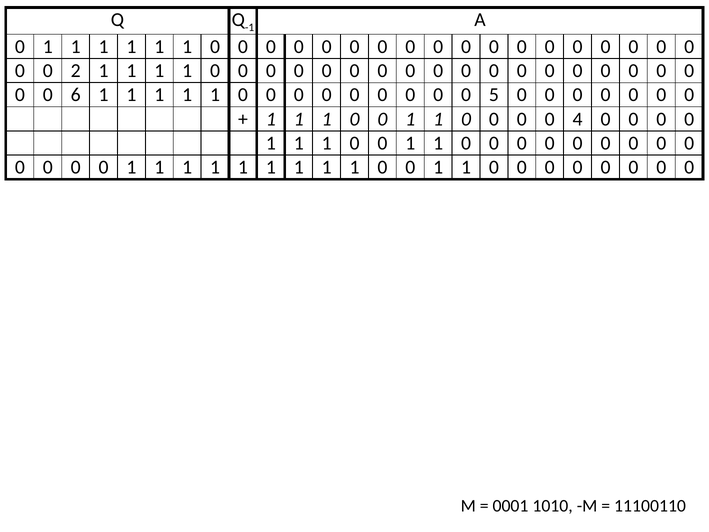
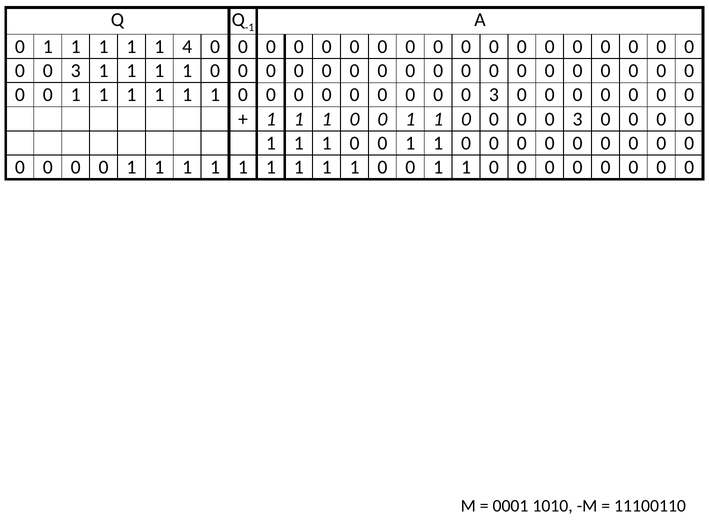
1: 1 -> 4 (187, 47)
2: 2 -> 3 (76, 71)
6: 6 -> 1 (76, 95)
5: 5 -> 3 (494, 95)
4: 4 -> 3 (578, 119)
